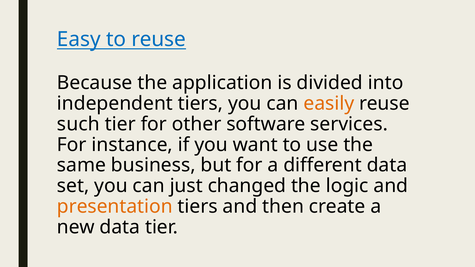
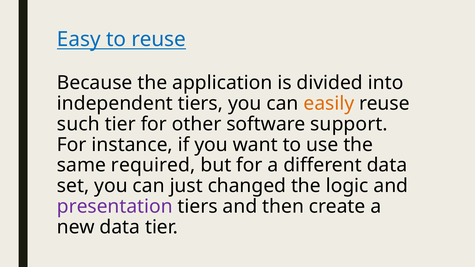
services: services -> support (349, 124)
business: business -> required (153, 165)
presentation colour: orange -> purple (115, 207)
